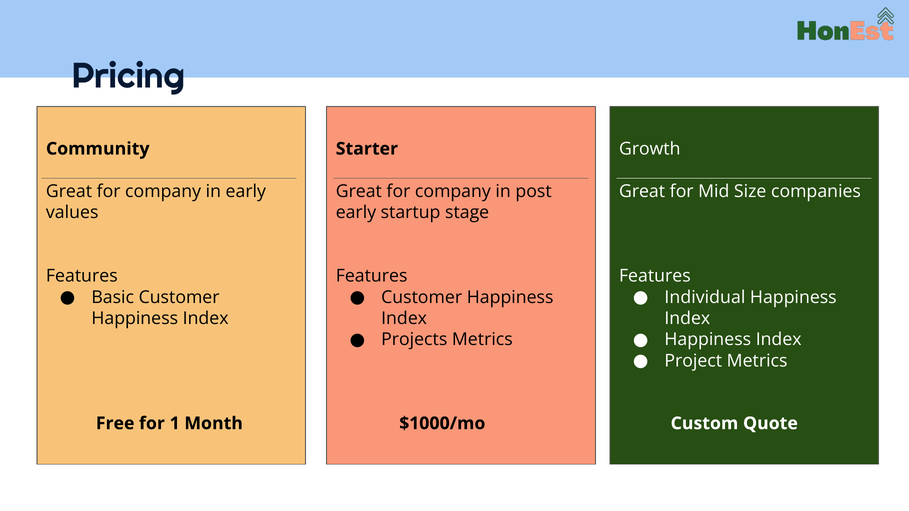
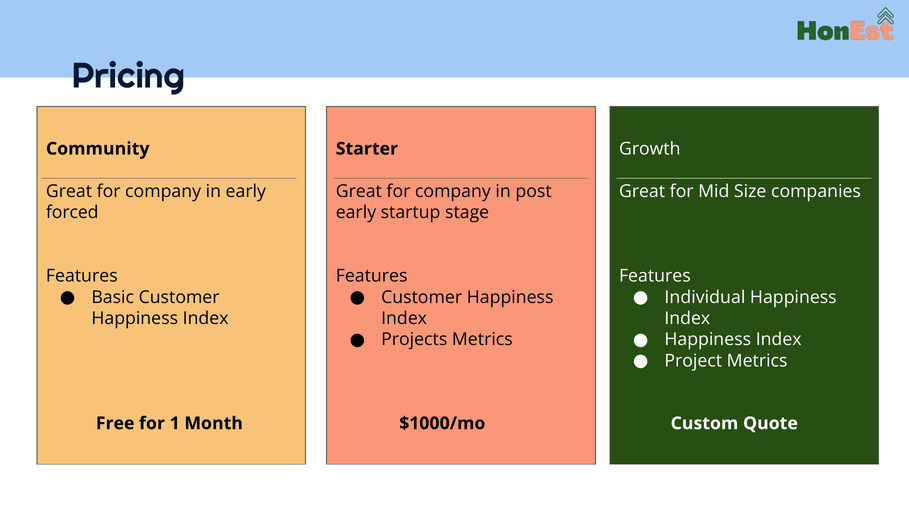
values: values -> forced (72, 213)
